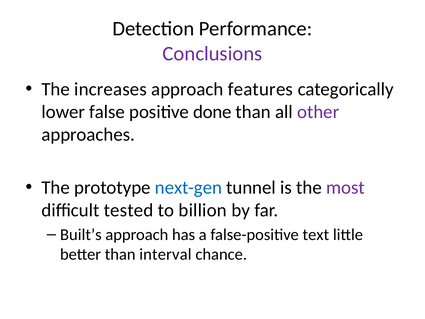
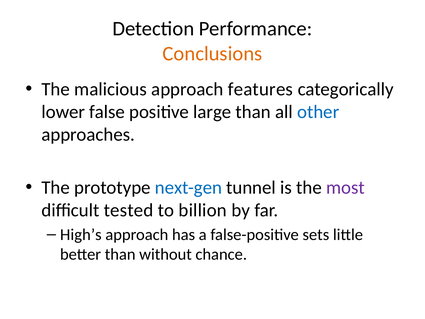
Conclusions colour: purple -> orange (212, 54)
increases: increases -> malicious (111, 89)
done: done -> large (212, 112)
other colour: purple -> blue (318, 112)
Built’s: Built’s -> High’s (81, 234)
text: text -> sets (316, 234)
interval: interval -> without (166, 254)
